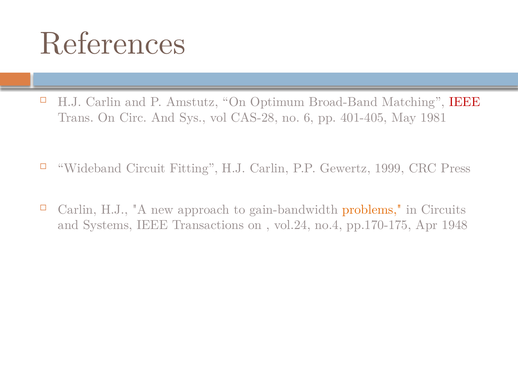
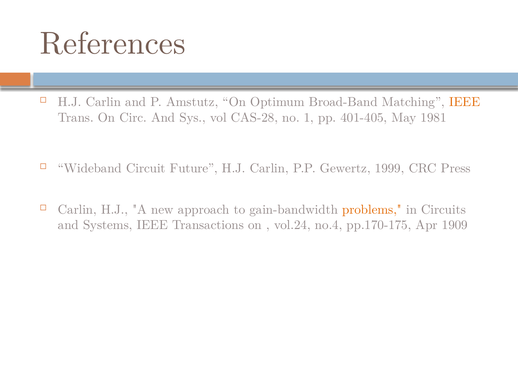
IEEE colour: red -> orange (465, 102)
6: 6 -> 1 (309, 117)
Fitting: Fitting -> Future (194, 168)
1948: 1948 -> 1909 (455, 225)
